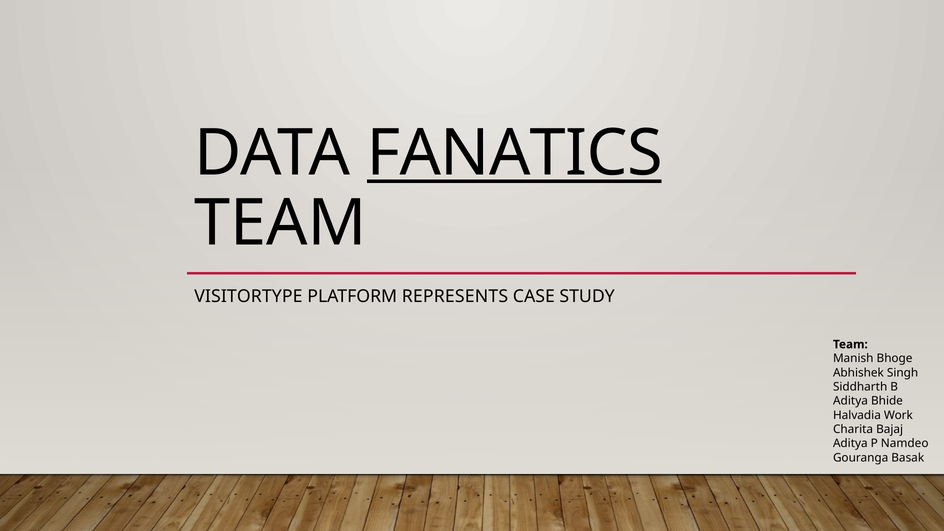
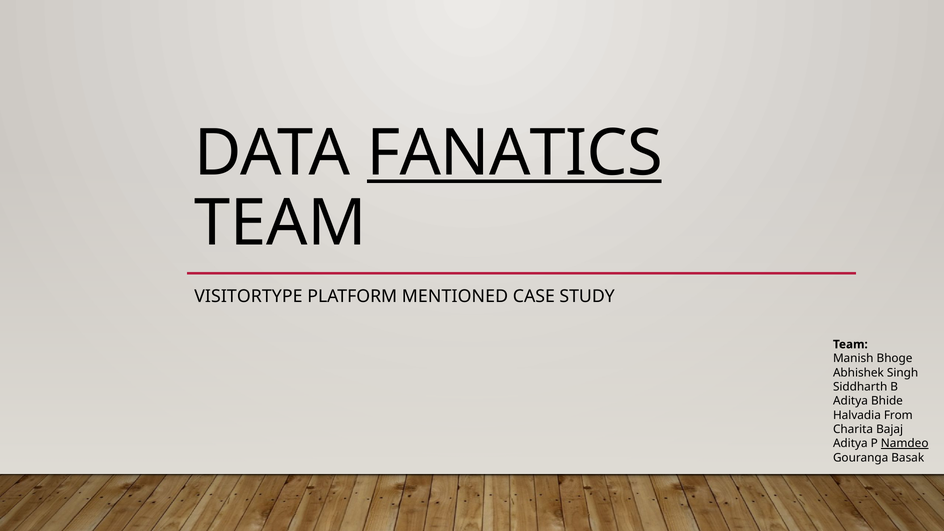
REPRESENTS: REPRESENTS -> MENTIONED (455, 297)
Work: Work -> From (898, 415)
Namdeo underline: none -> present (905, 444)
